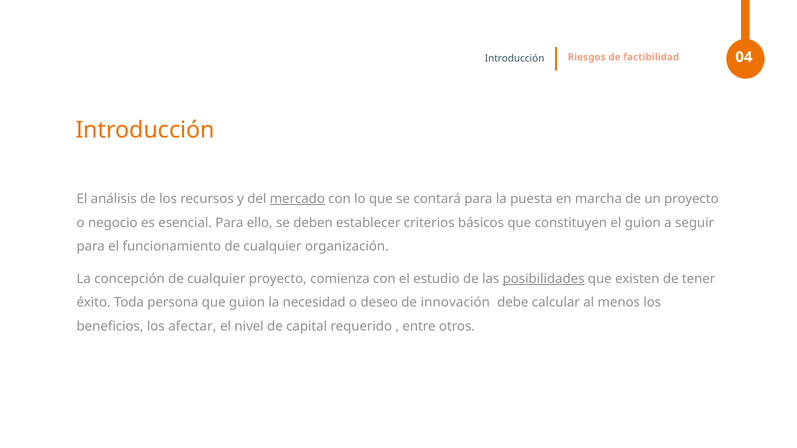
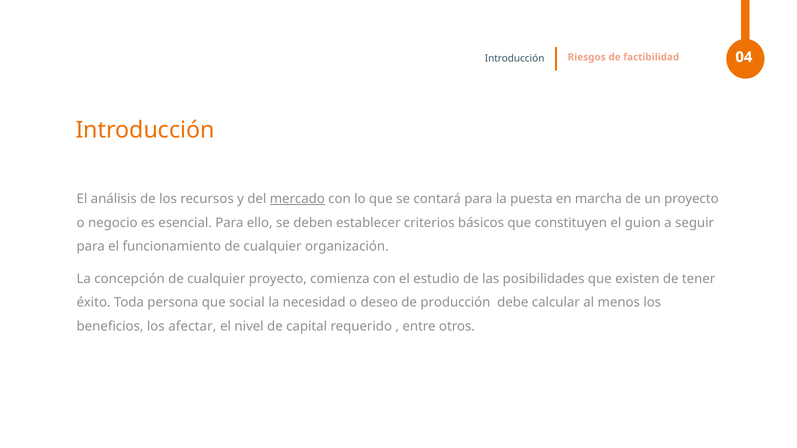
posibilidades underline: present -> none (544, 279)
que guion: guion -> social (247, 303)
innovación: innovación -> producción (455, 303)
